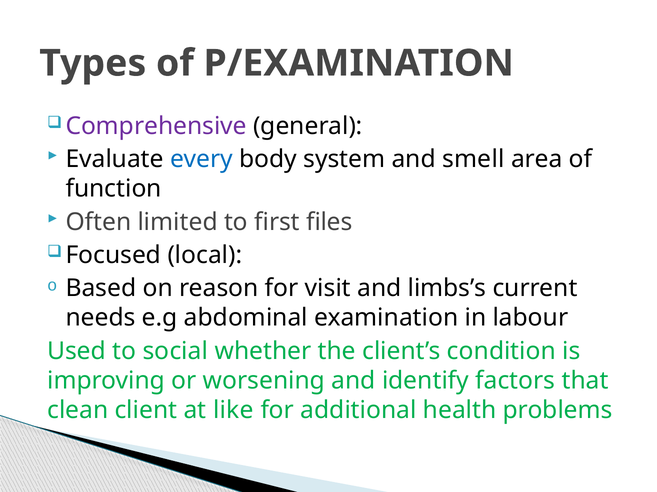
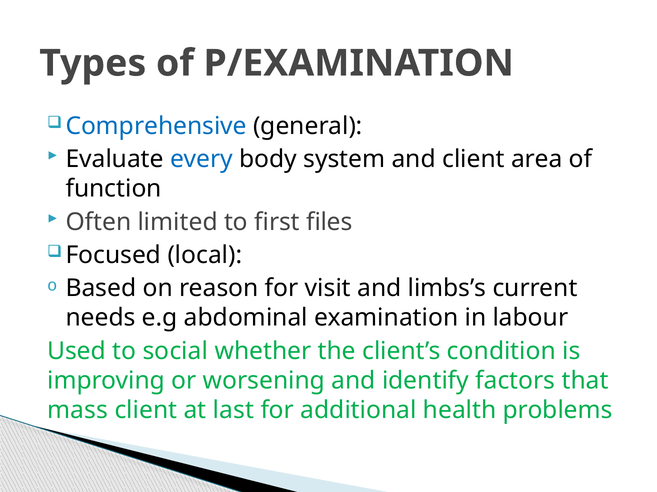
Comprehensive colour: purple -> blue (156, 126)
and smell: smell -> client (473, 159)
clean: clean -> mass (78, 411)
like: like -> last (233, 411)
